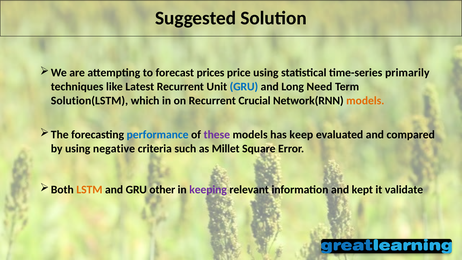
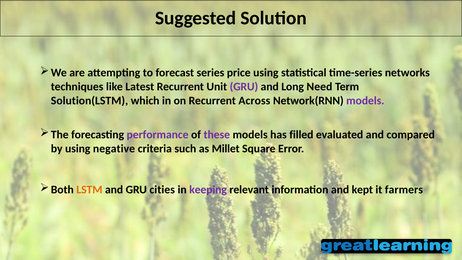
prices: prices -> series (210, 73)
primarily: primarily -> networks (407, 73)
GRU colour: blue -> purple (244, 87)
Crucial: Crucial -> Across (254, 101)
models colour: orange -> purple (365, 101)
performance colour: blue -> purple (158, 135)
keep: keep -> filled (301, 135)
other: other -> cities (162, 189)
validate: validate -> farmers (404, 189)
